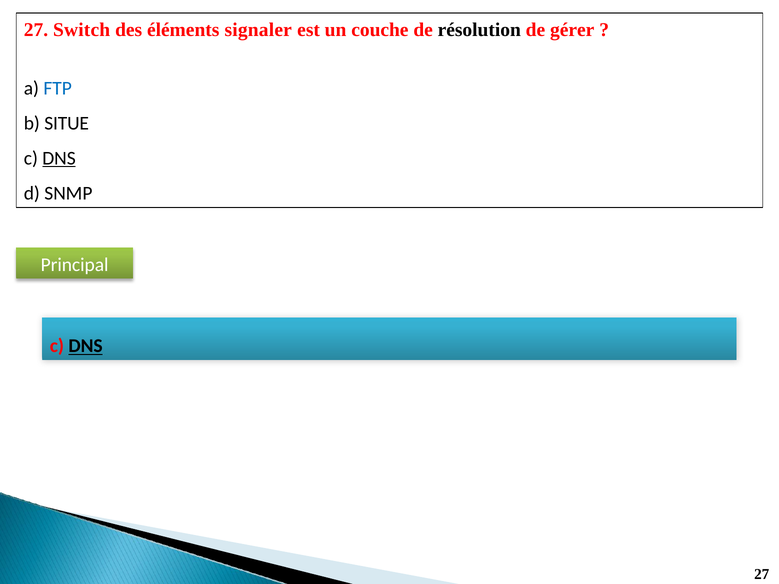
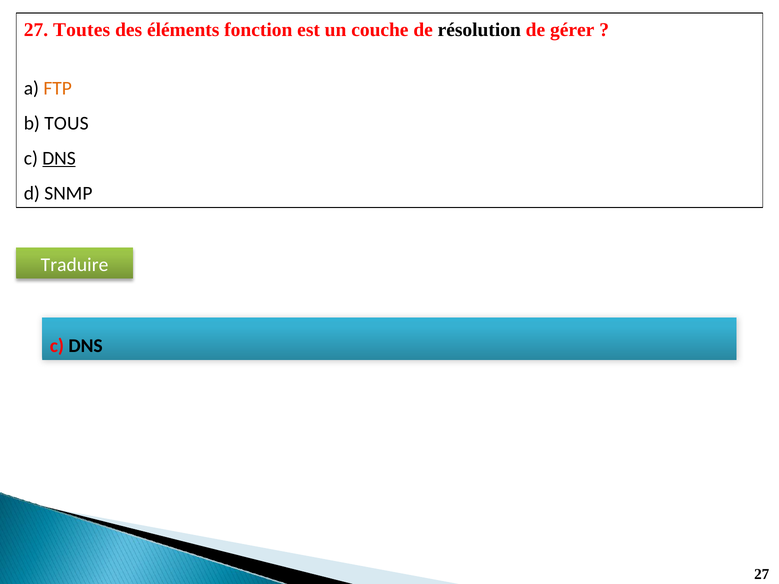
Switch: Switch -> Toutes (82, 30)
signaler: signaler -> fonction (258, 30)
FTP colour: blue -> orange (58, 88)
SITUE: SITUE -> TOUS (66, 123)
Principal: Principal -> Traduire (75, 265)
DNS underline: present -> none (86, 346)
